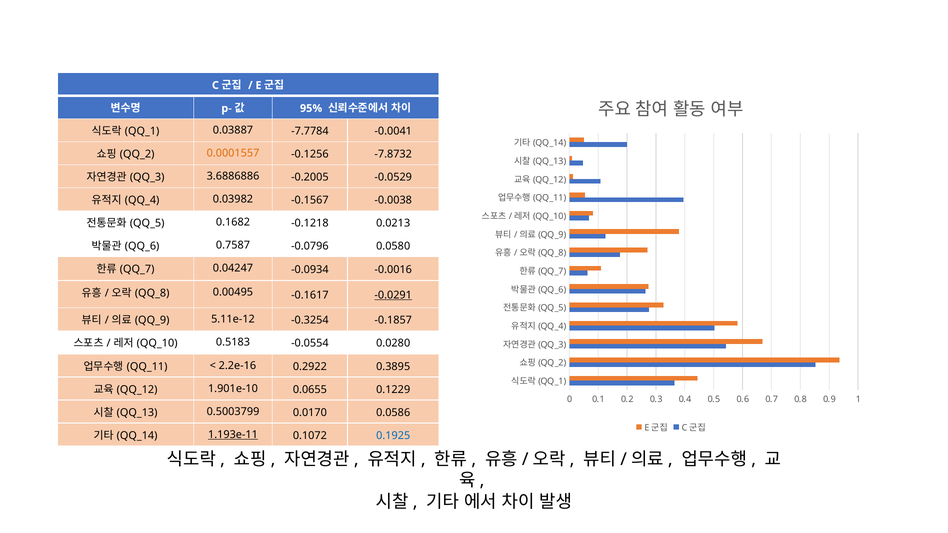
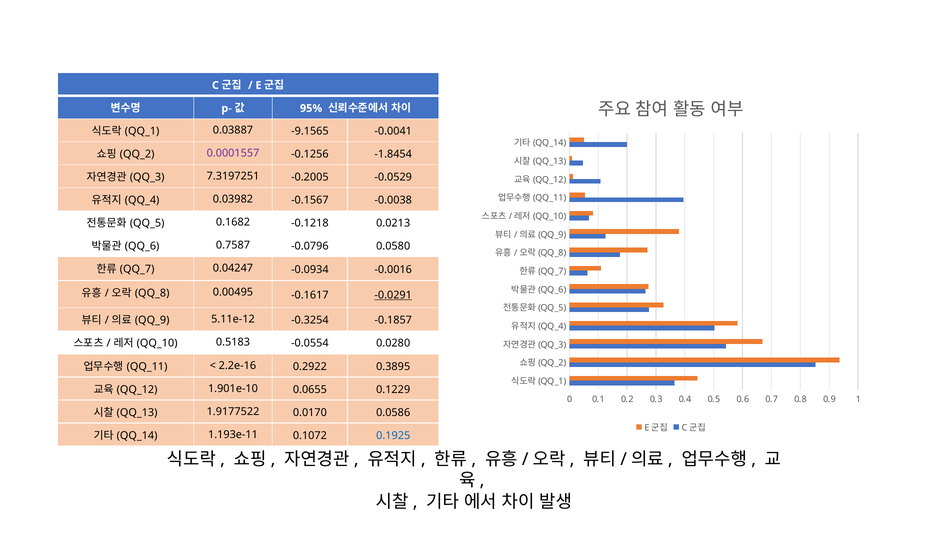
-7.7784: -7.7784 -> -9.1565 (310, 131)
0.0001557 colour: orange -> purple (233, 153)
-7.8732: -7.8732 -> -1.8454 (393, 154)
3.6886886: 3.6886886 -> 7.3197251 (233, 176)
0.5003799: 0.5003799 -> 1.9177522 (233, 412)
1.193e-11 underline: present -> none (233, 435)
